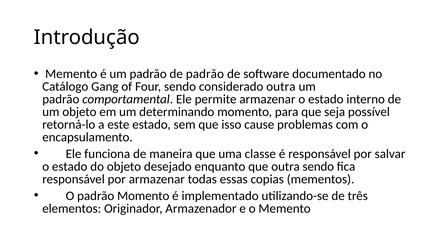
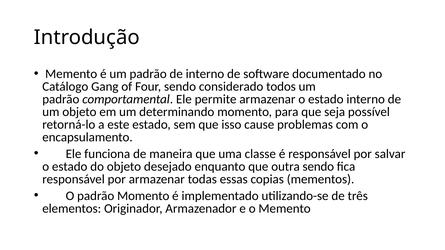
de padrão: padrão -> interno (205, 74)
considerado outra: outra -> todos (281, 87)
